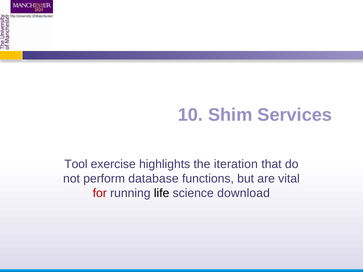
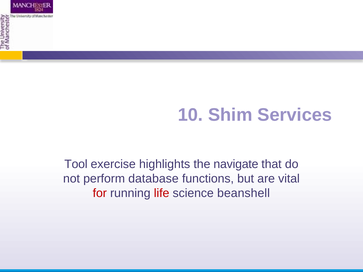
iteration: iteration -> navigate (236, 164)
life colour: black -> red (162, 193)
download: download -> beanshell (244, 193)
